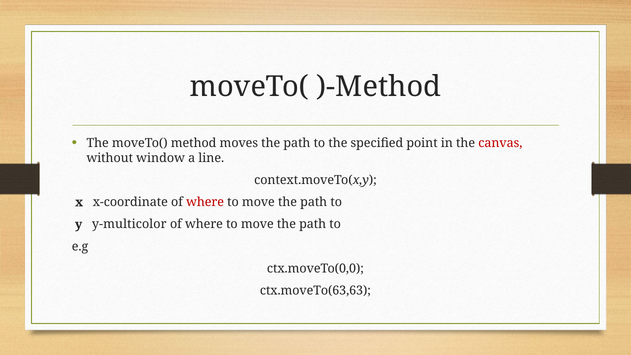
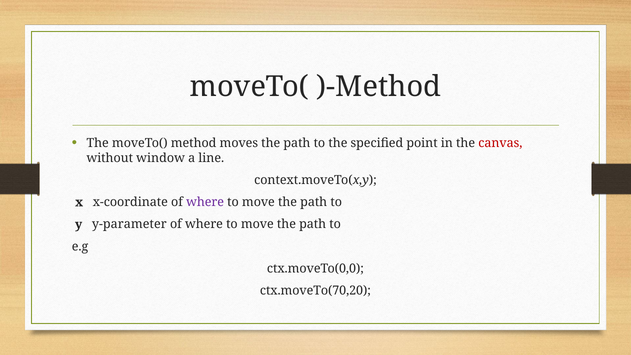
where colour: red -> purple (205, 202)
y-multicolor: y-multicolor -> y-parameter (129, 224)
ctx.moveTo(63,63: ctx.moveTo(63,63 -> ctx.moveTo(70,20 (315, 291)
